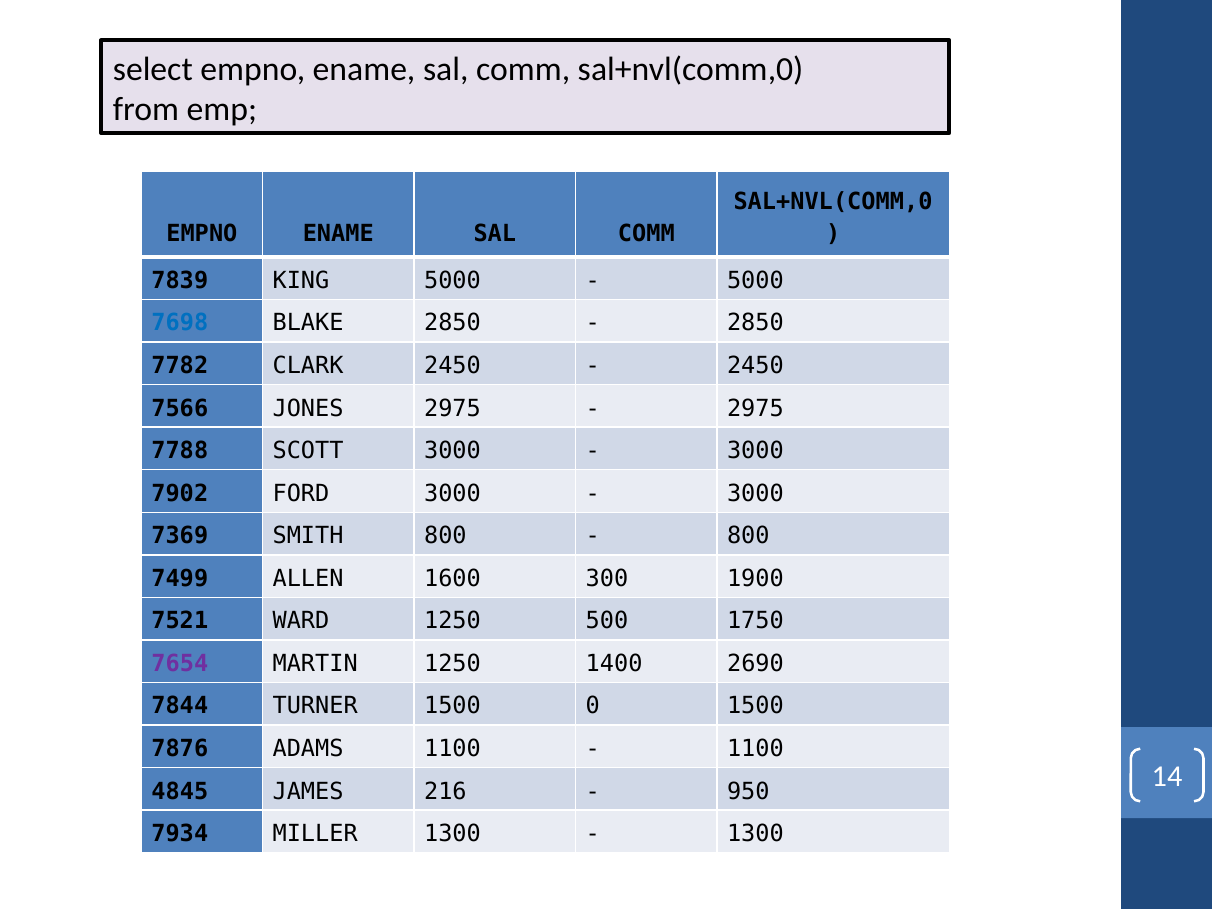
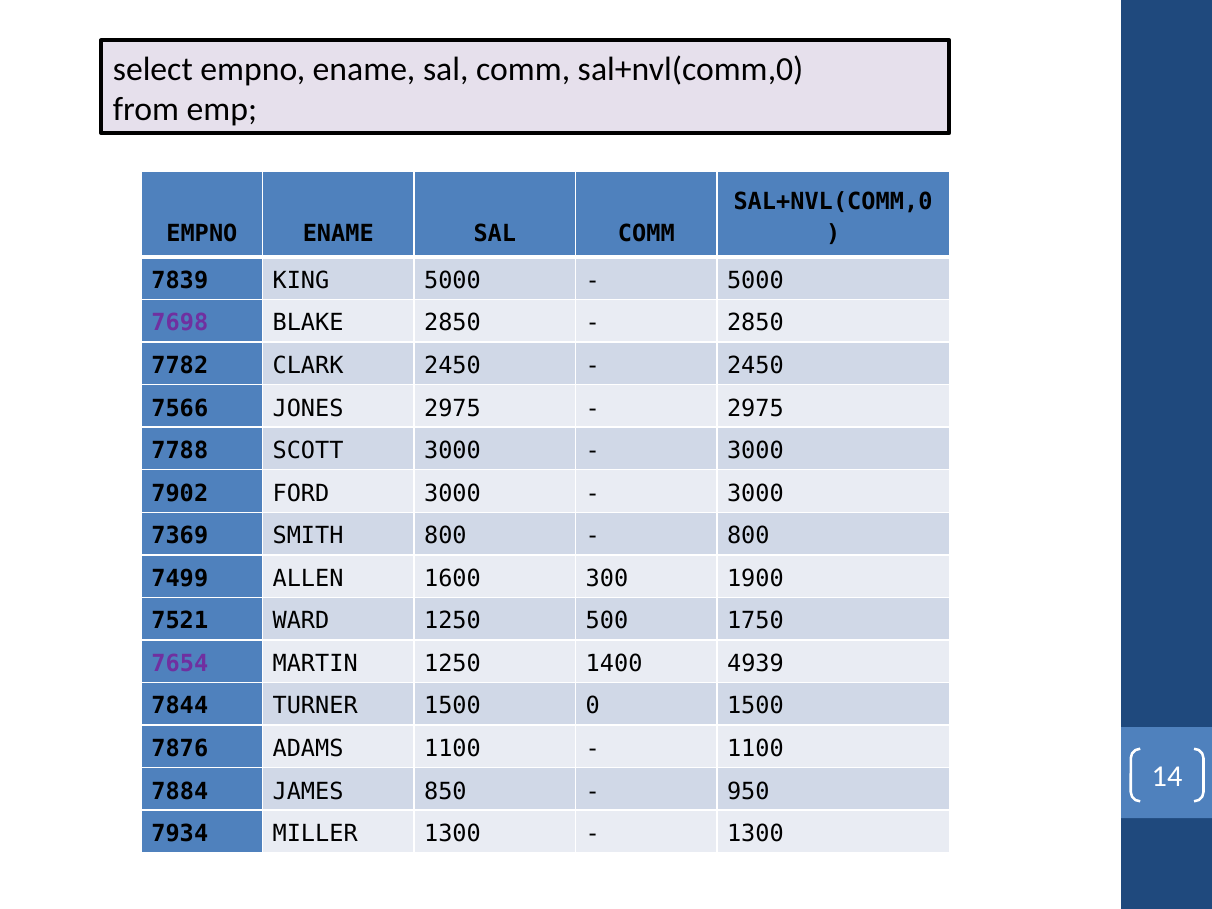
7698 colour: blue -> purple (180, 323)
2690: 2690 -> 4939 (755, 664)
4845: 4845 -> 7884 (180, 791)
216: 216 -> 850 (445, 791)
